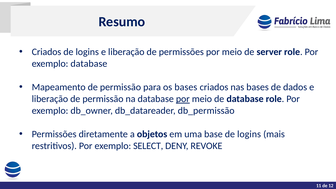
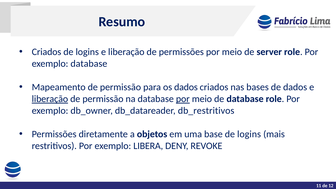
os bases: bases -> dados (186, 87)
liberação underline: none -> present (50, 99)
db_permissão: db_permissão -> db_restritivos (206, 111)
SELECT: SELECT -> LIBERA (148, 146)
